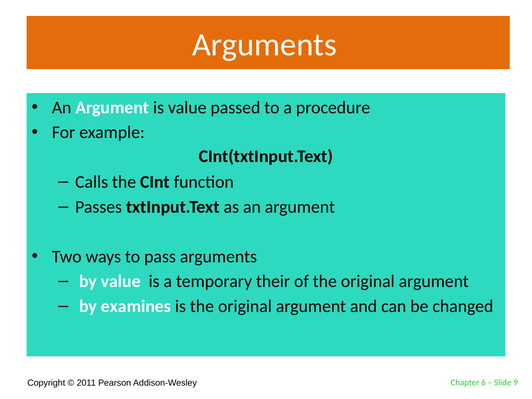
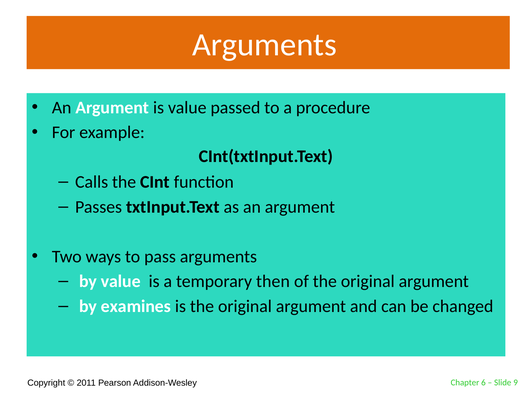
their: their -> then (273, 281)
